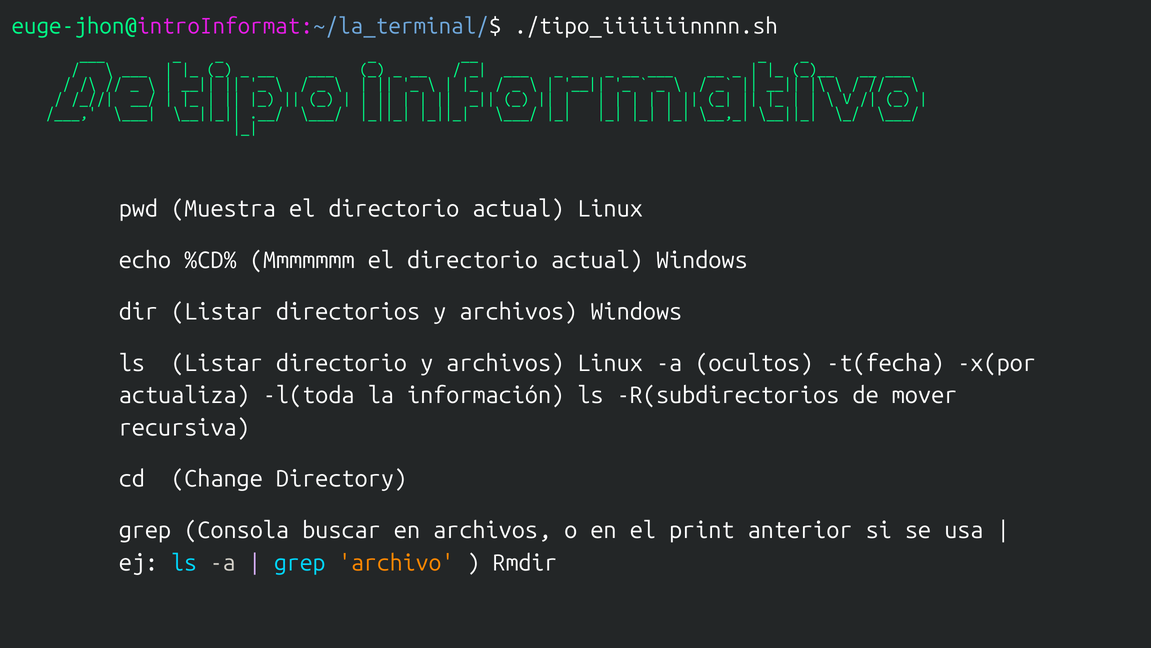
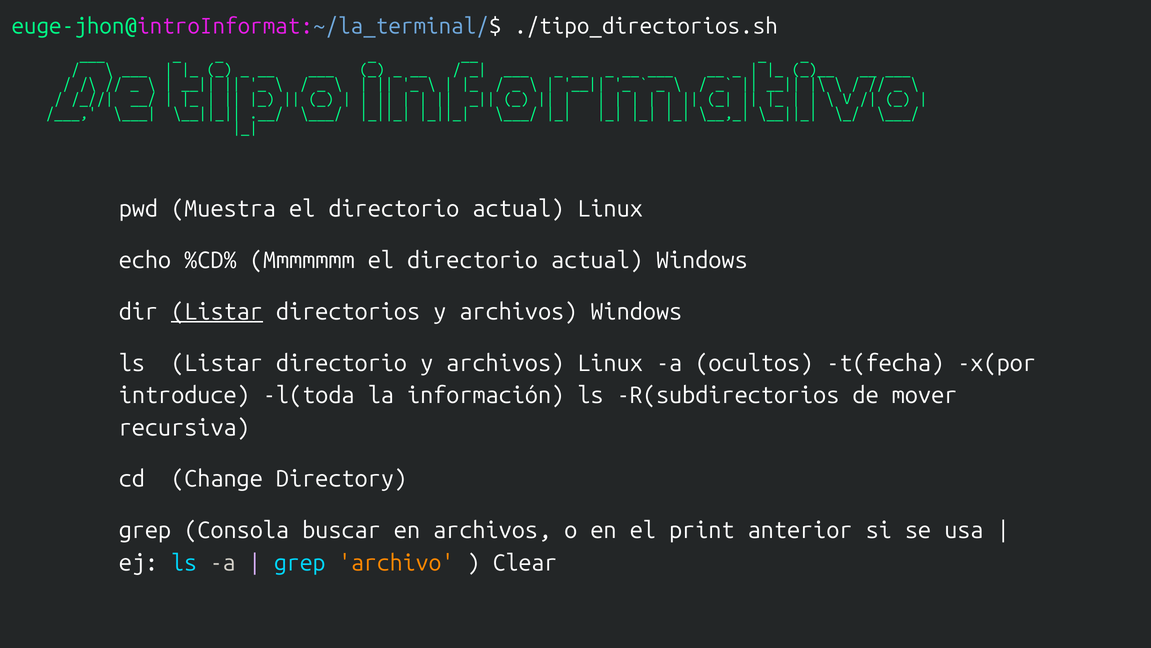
./tipo_iiiiiiinnnn.sh: ./tipo_iiiiiiinnnn.sh -> ./tipo_directorios.sh (646, 27)
Listar underline: none -> present (217, 312)
actualiza: actualiza -> introduce (184, 395)
Rmdir: Rmdir -> Clear (525, 563)
